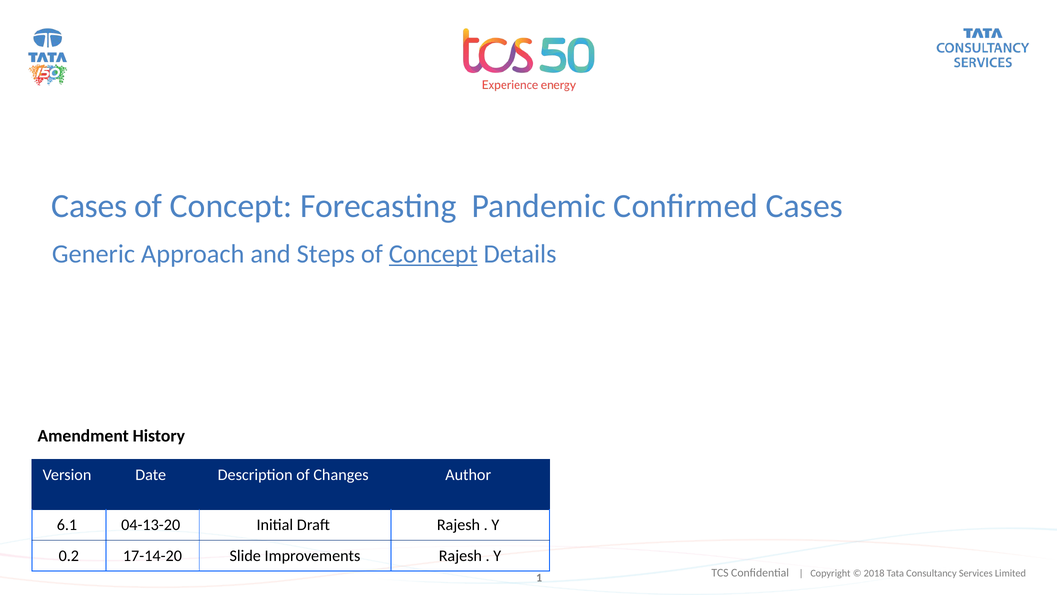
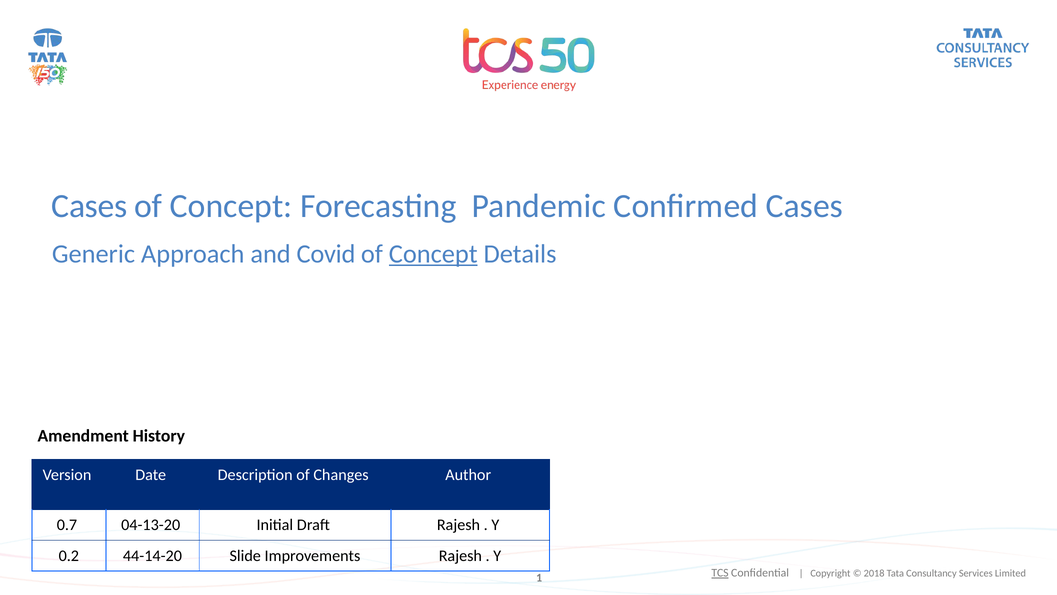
Steps: Steps -> Covid (326, 254)
6.1: 6.1 -> 0.7 (67, 525)
17-14-20: 17-14-20 -> 44-14-20 (152, 555)
TCS underline: none -> present (720, 573)
